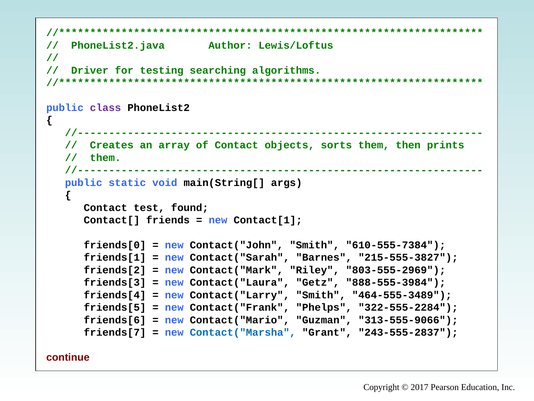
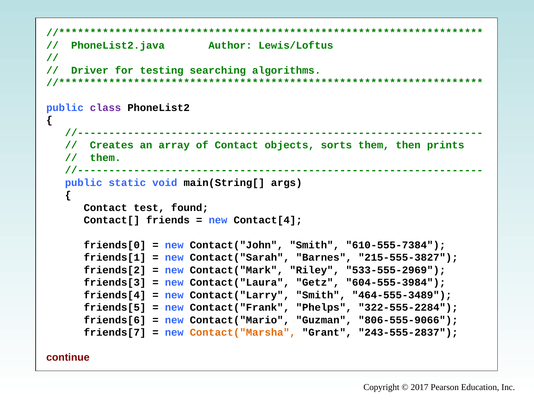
Contact[1: Contact[1 -> Contact[4 (268, 220)
803-555-2969: 803-555-2969 -> 533-555-2969 (396, 270)
888-555-3984: 888-555-3984 -> 604-555-3984 (396, 282)
313-555-9066: 313-555-9066 -> 806-555-9066 (408, 320)
Contact("Marsha colour: blue -> orange (243, 332)
